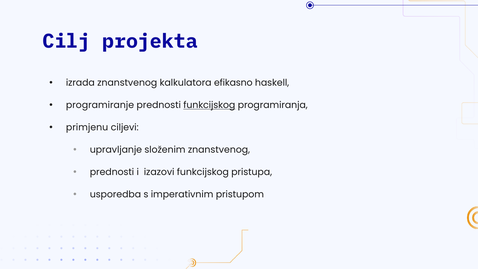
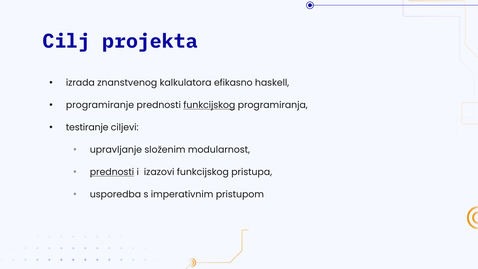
primjenu: primjenu -> testiranje (87, 127)
složenim znanstvenog: znanstvenog -> modularnost (219, 150)
prednosti underline: none -> present (112, 172)
